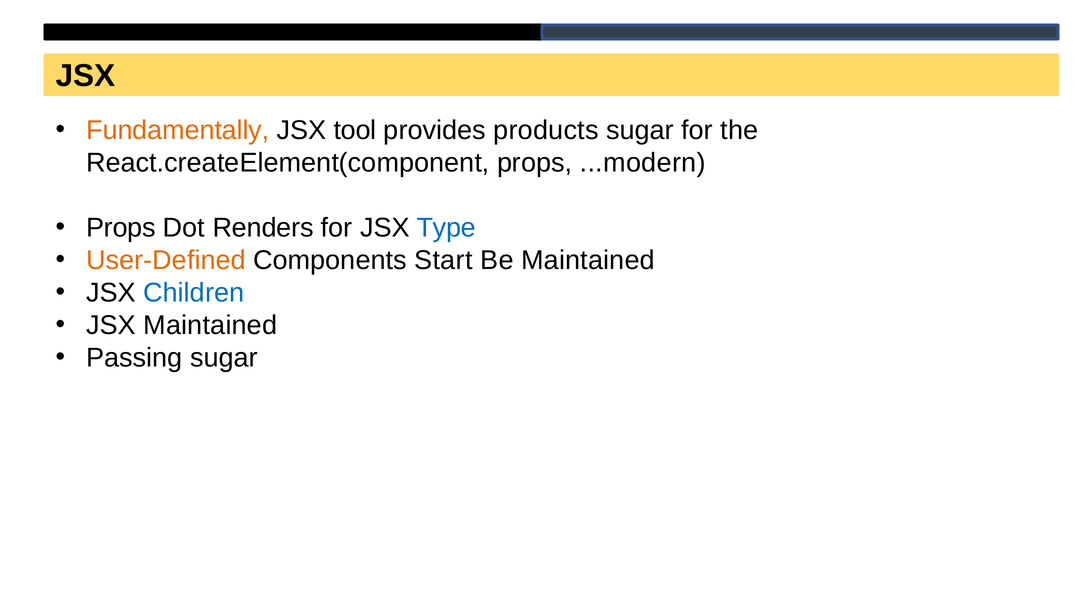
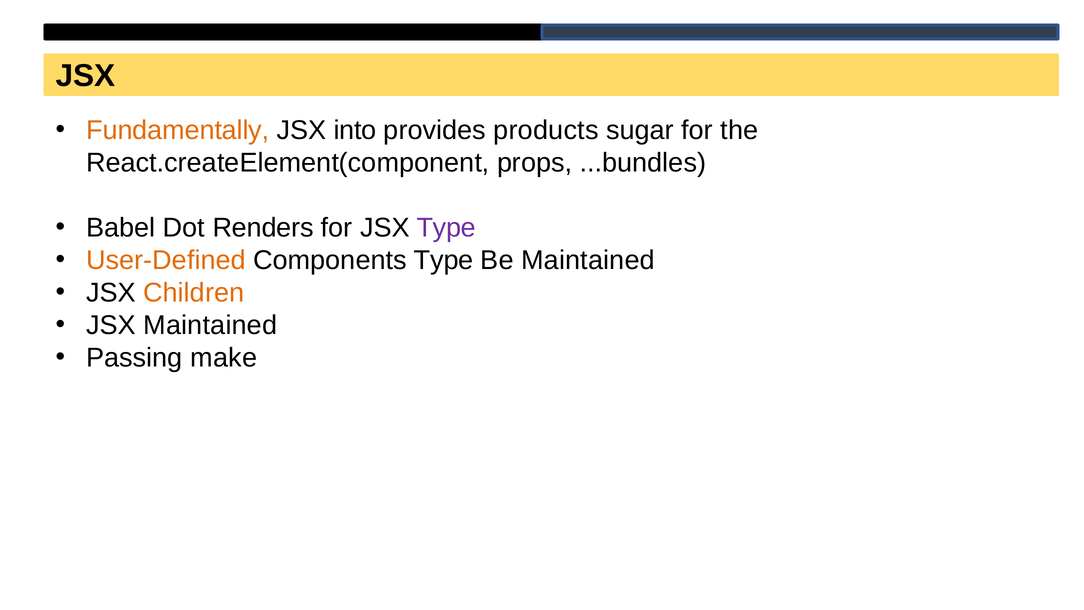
tool: tool -> into (355, 130)
...modern: ...modern -> ...bundles (643, 163)
Props: Props -> Babel (121, 228)
Type colour: blue -> purple (446, 228)
Components Start: Start -> Type (444, 260)
Children colour: blue -> orange (194, 293)
Passing sugar: sugar -> make (224, 358)
